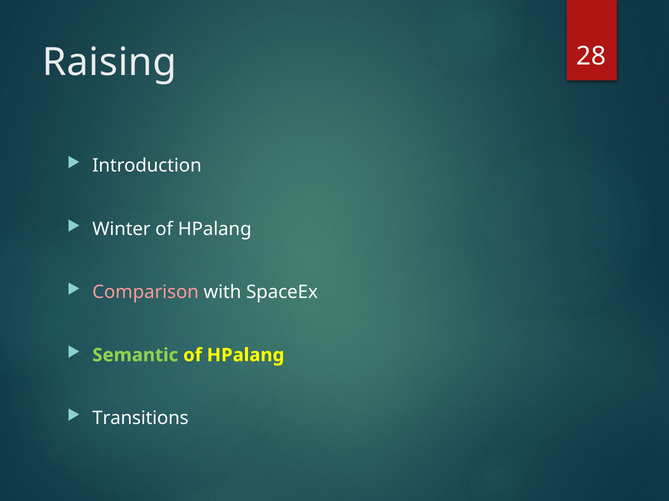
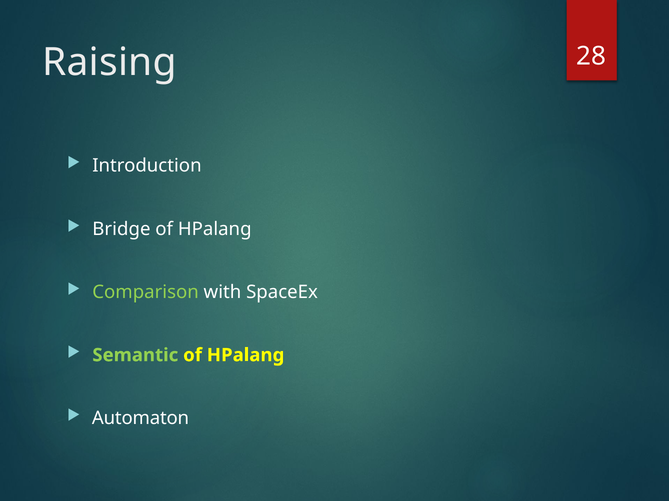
Winter: Winter -> Bridge (121, 229)
Comparison colour: pink -> light green (146, 292)
Transitions: Transitions -> Automaton (141, 419)
